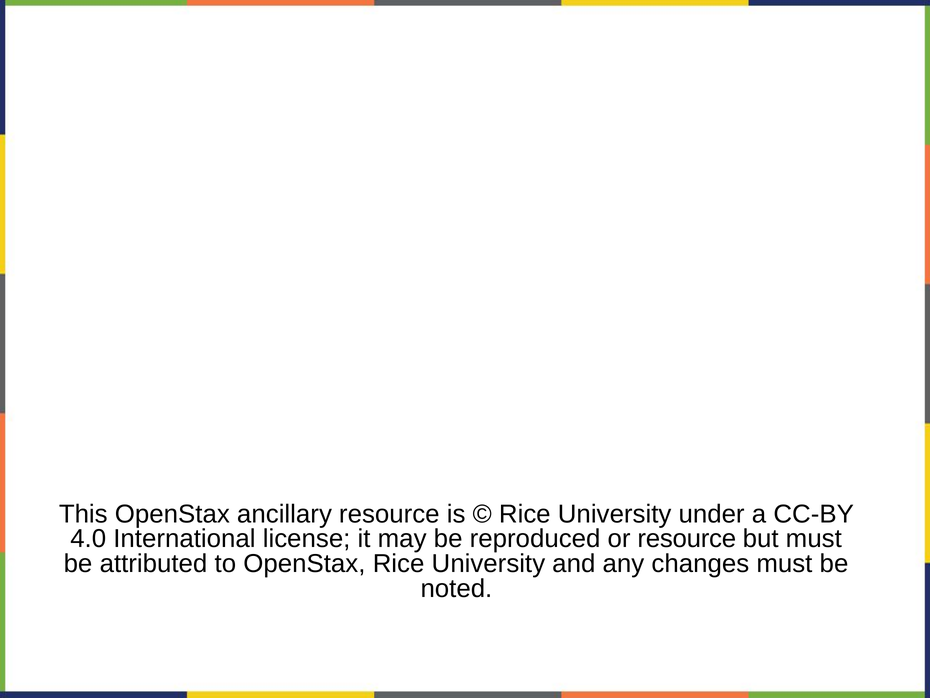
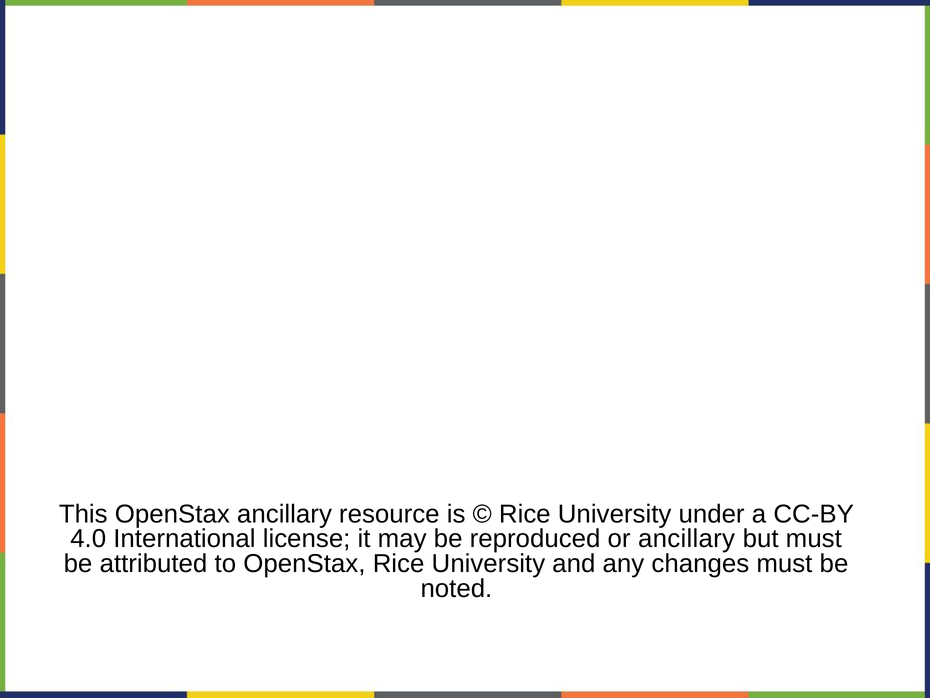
or resource: resource -> ancillary (687, 538)
